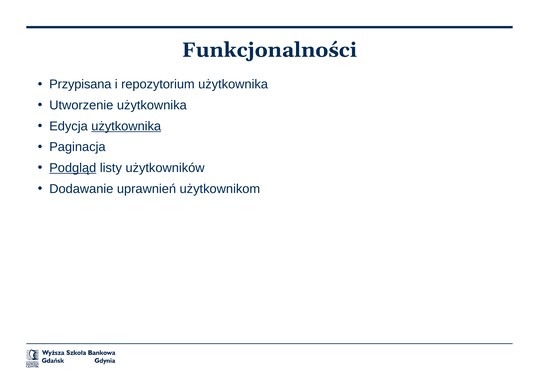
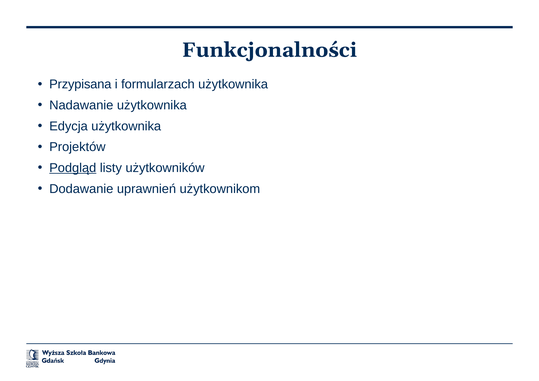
repozytorium: repozytorium -> formularzach (158, 84)
Utworzenie: Utworzenie -> Nadawanie (81, 105)
użytkownika underline: present -> none (126, 126)
Paginacja: Paginacja -> Projektów (77, 147)
